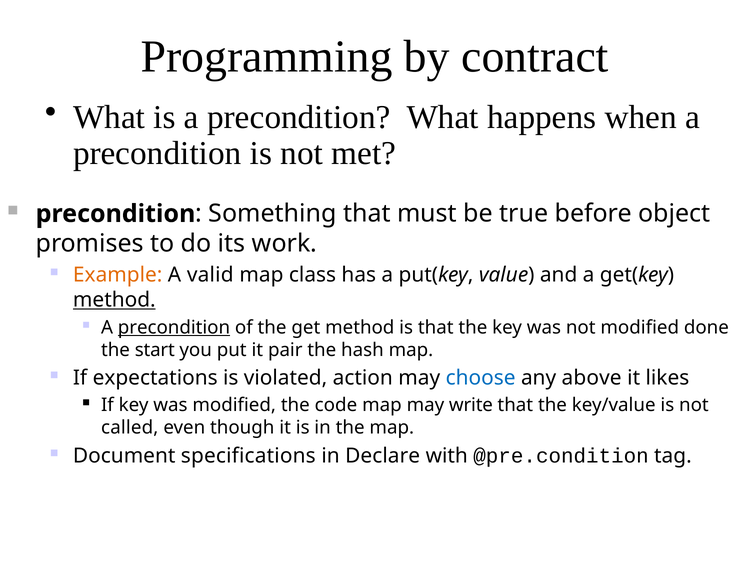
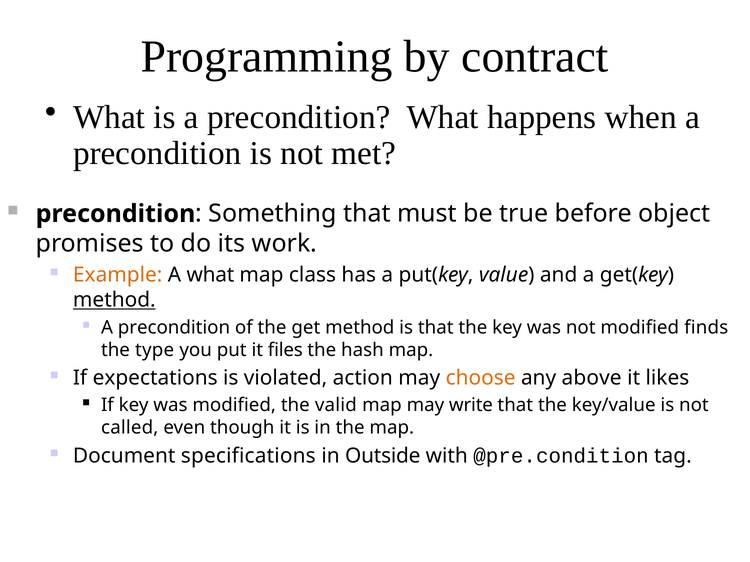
A valid: valid -> what (210, 275)
precondition underline: present -> none (174, 328)
done: done -> finds (706, 328)
start: start -> type (155, 350)
pair: pair -> files (285, 350)
choose colour: blue -> orange (481, 378)
code: code -> valid (336, 406)
Declare: Declare -> Outside (383, 456)
